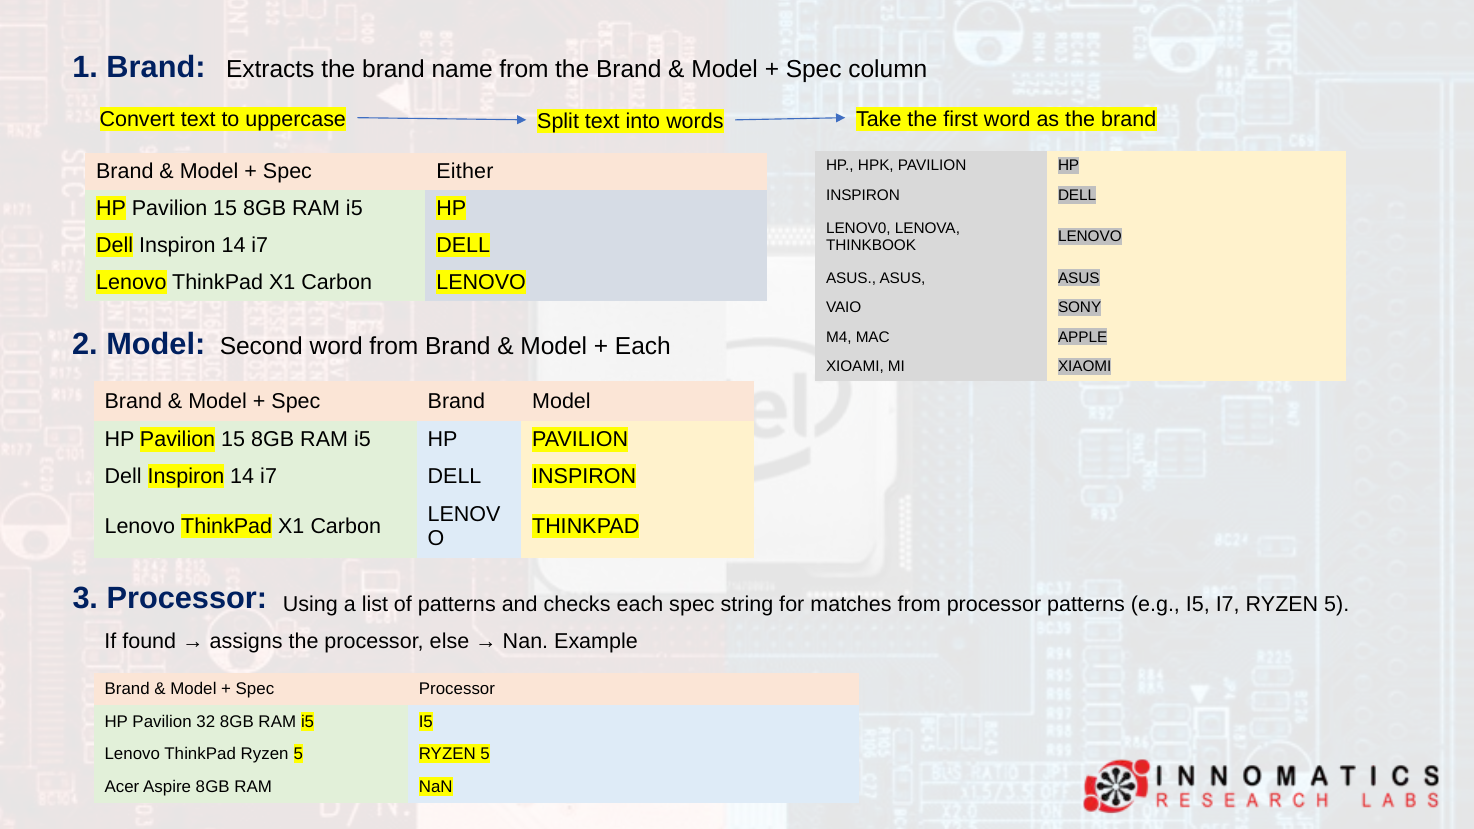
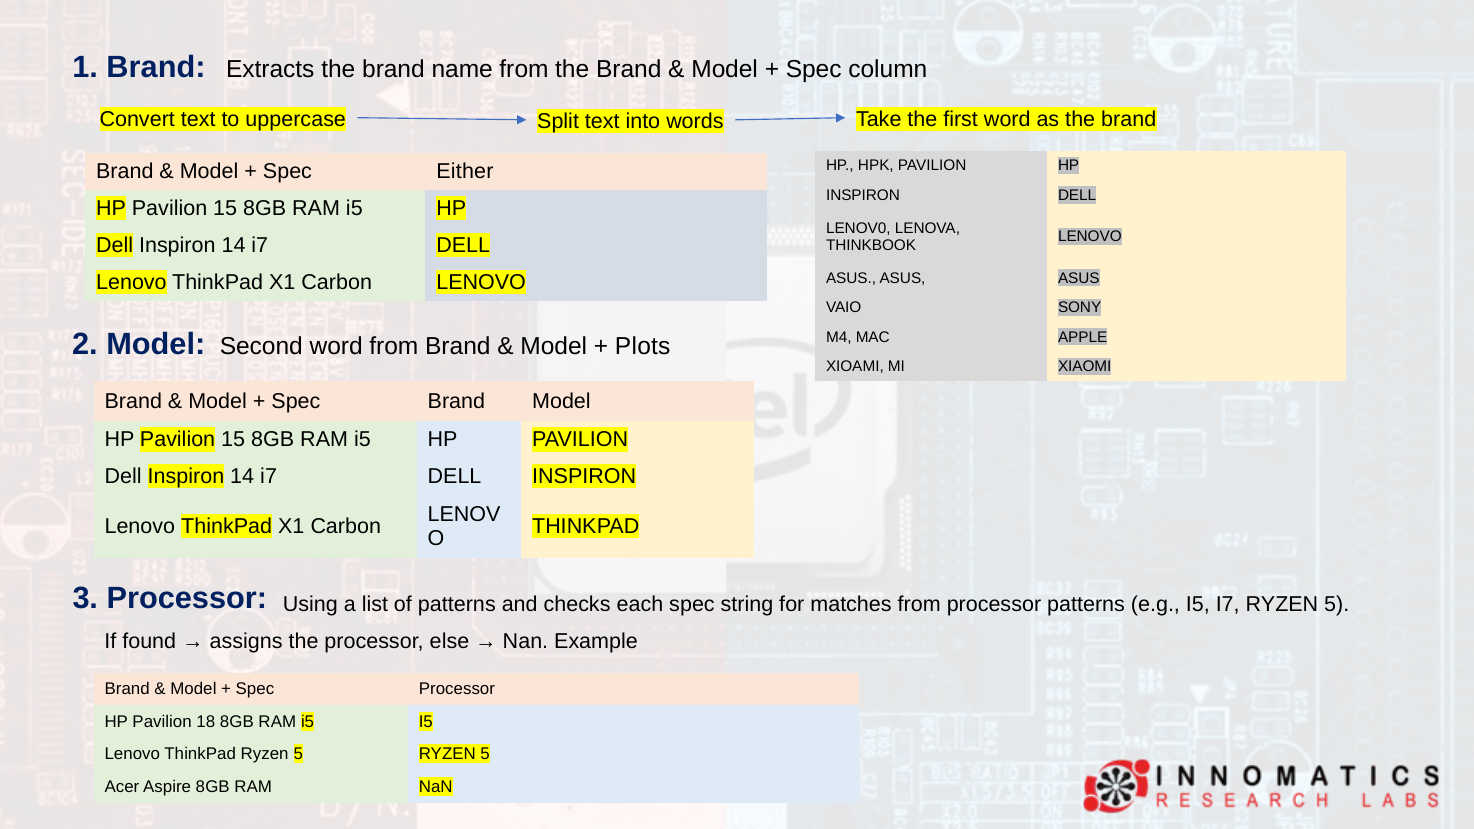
Each: Each -> Plots (643, 347)
32: 32 -> 18 (206, 722)
